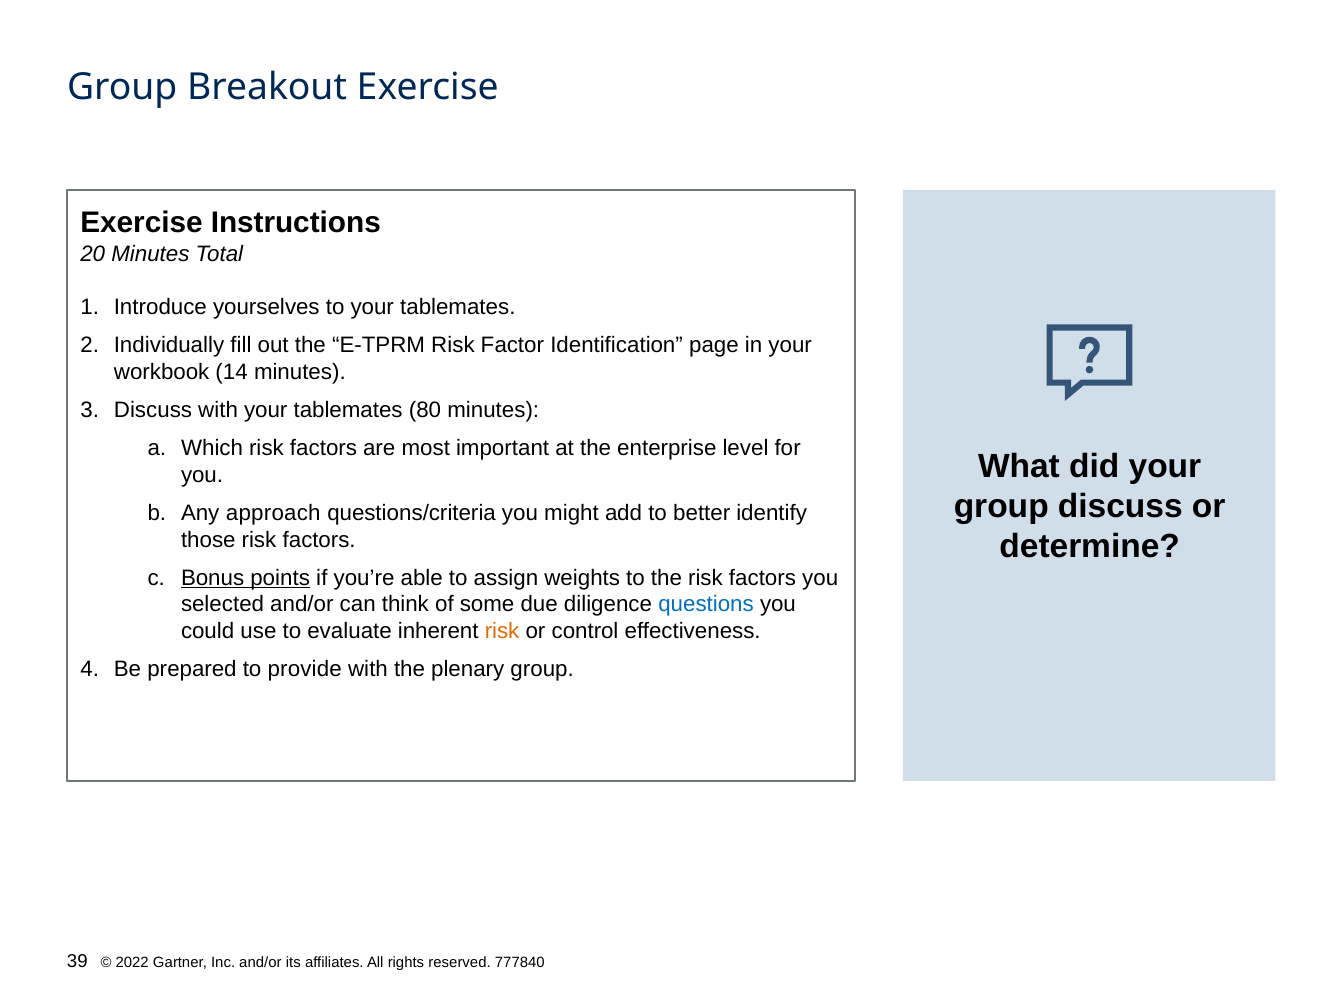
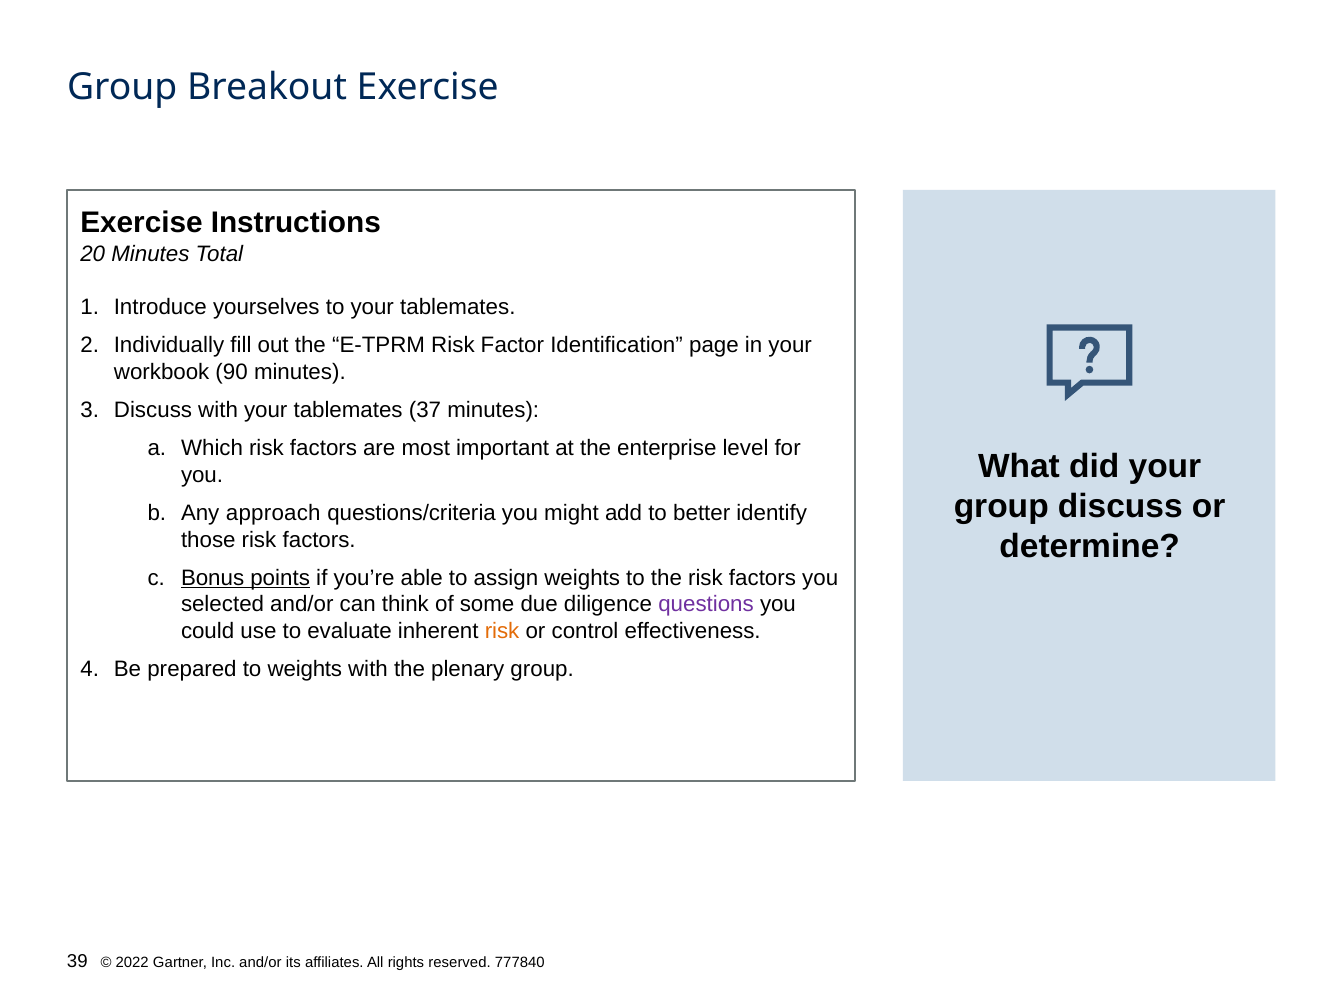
14: 14 -> 90 (232, 372)
80: 80 -> 37 (425, 411)
questions colour: blue -> purple (706, 605)
to provide: provide -> weights (305, 670)
